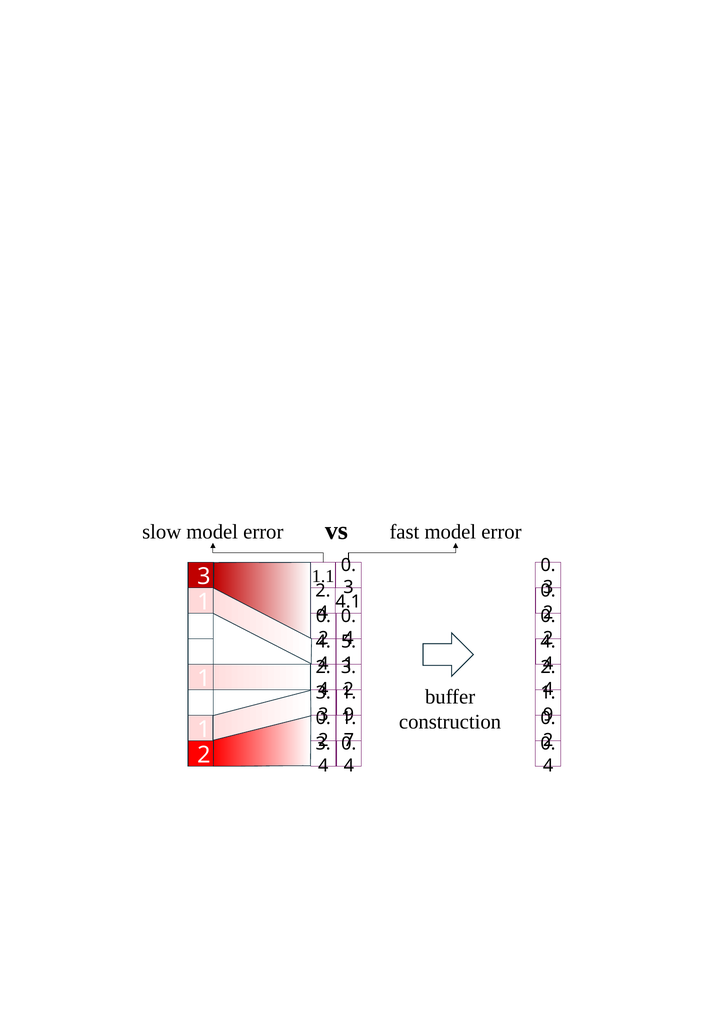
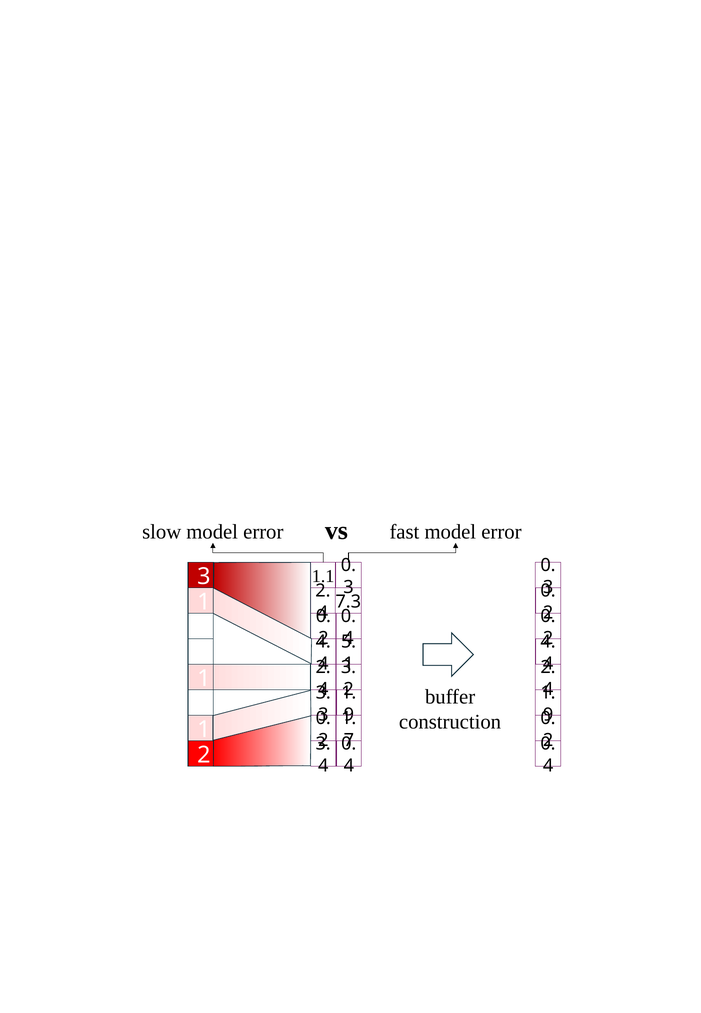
4.1: 4.1 -> 7.3 (348, 602)
